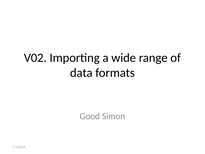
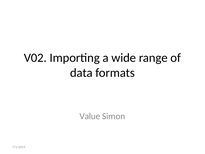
Good: Good -> Value (90, 116)
